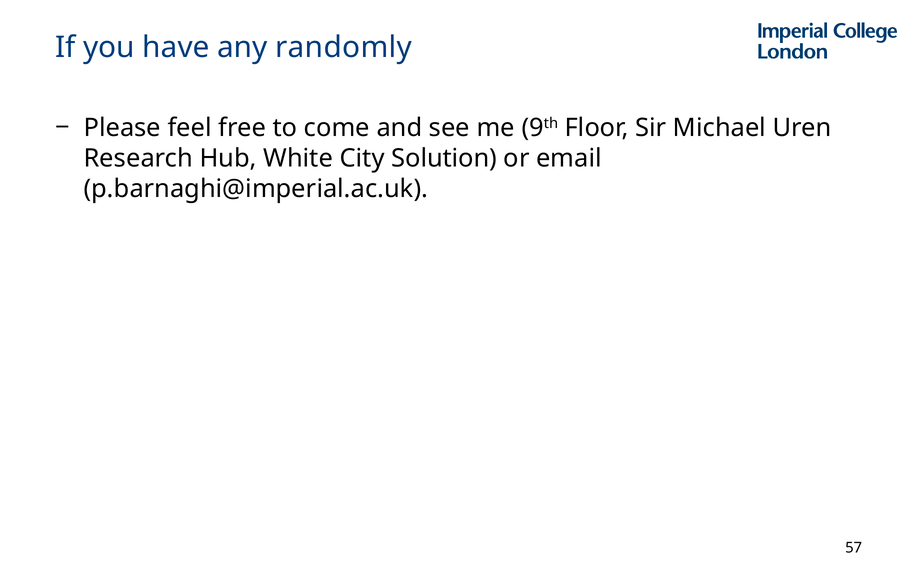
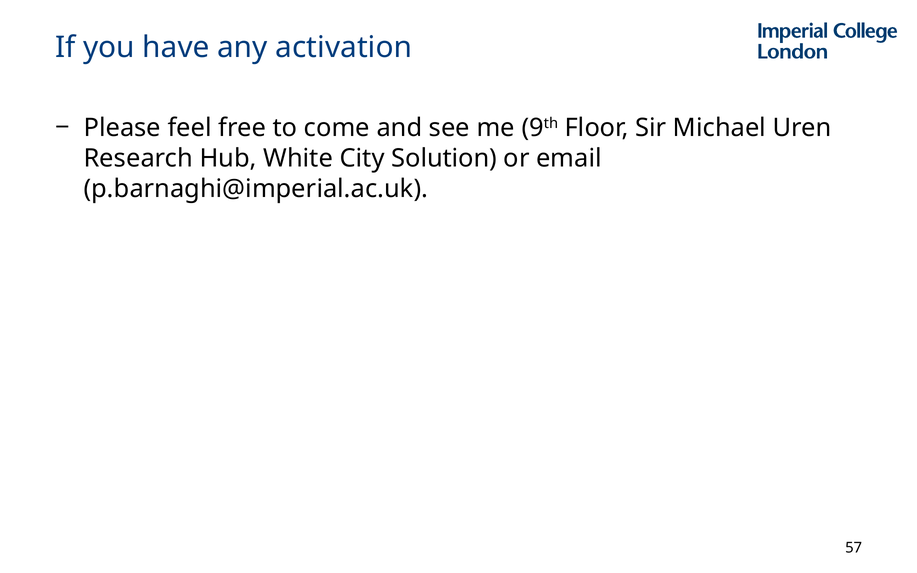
randomly: randomly -> activation (344, 48)
